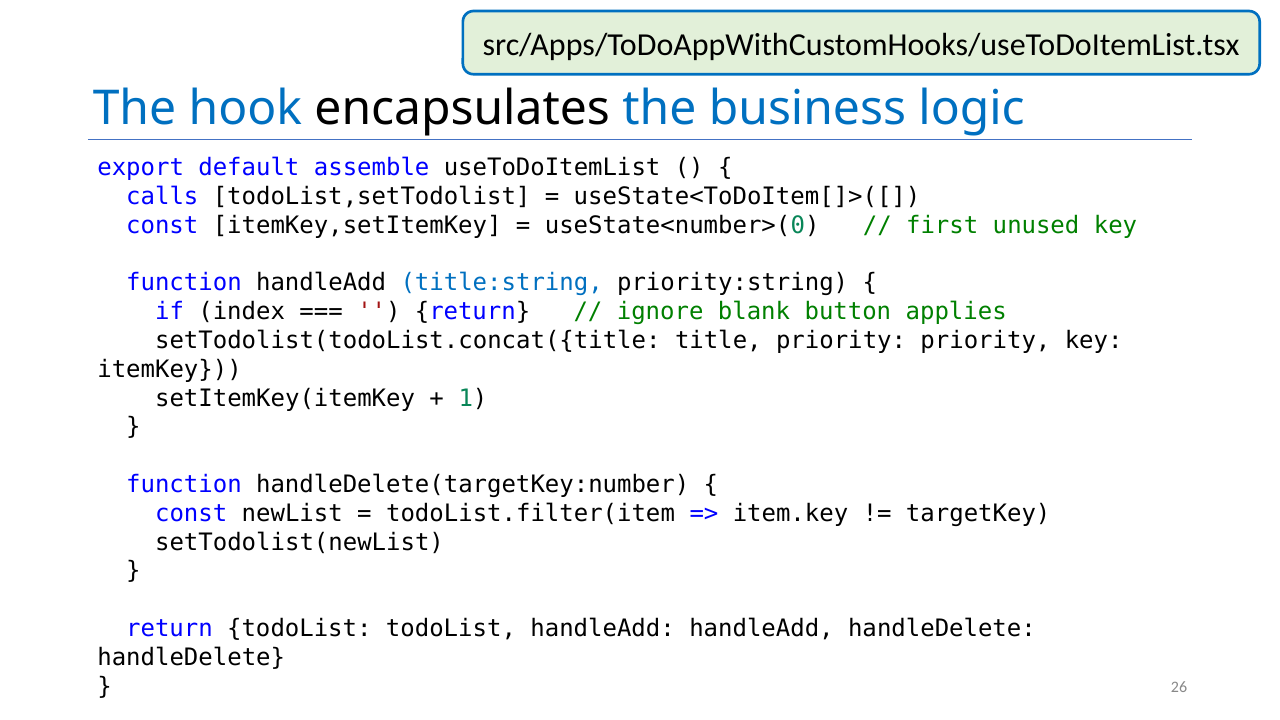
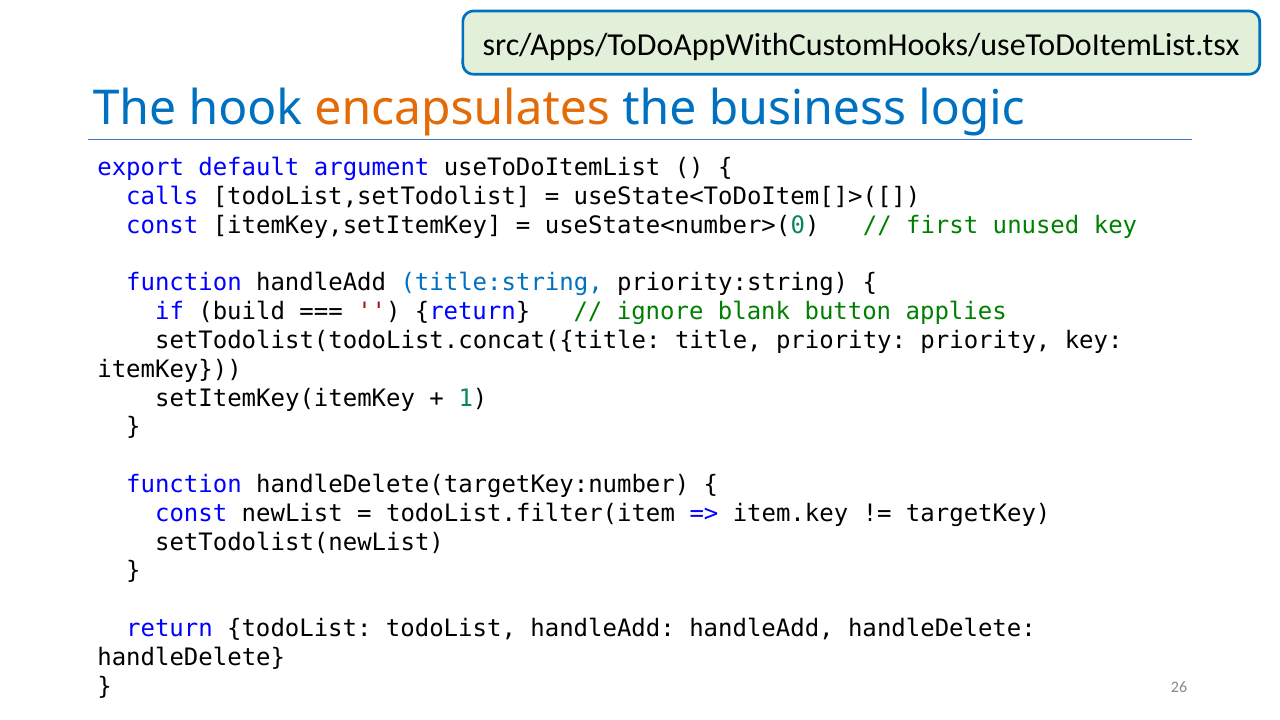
encapsulates colour: black -> orange (462, 108)
assemble: assemble -> argument (372, 168)
index: index -> build (242, 312)
